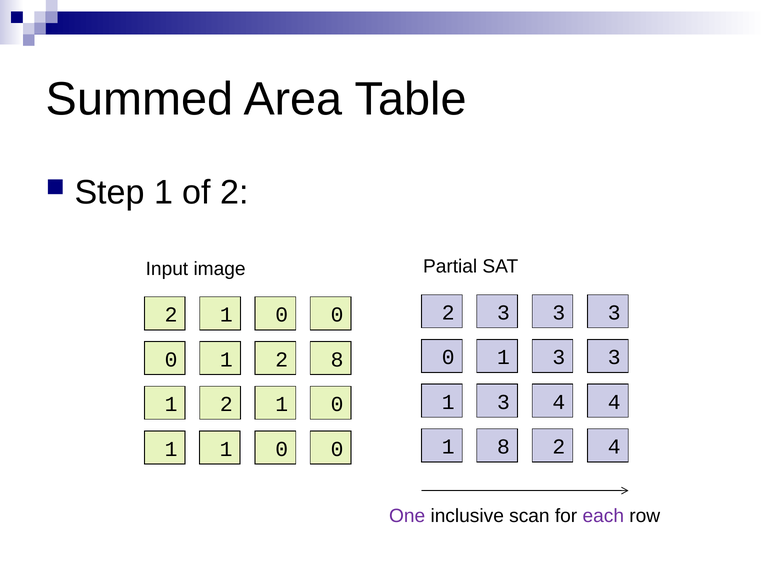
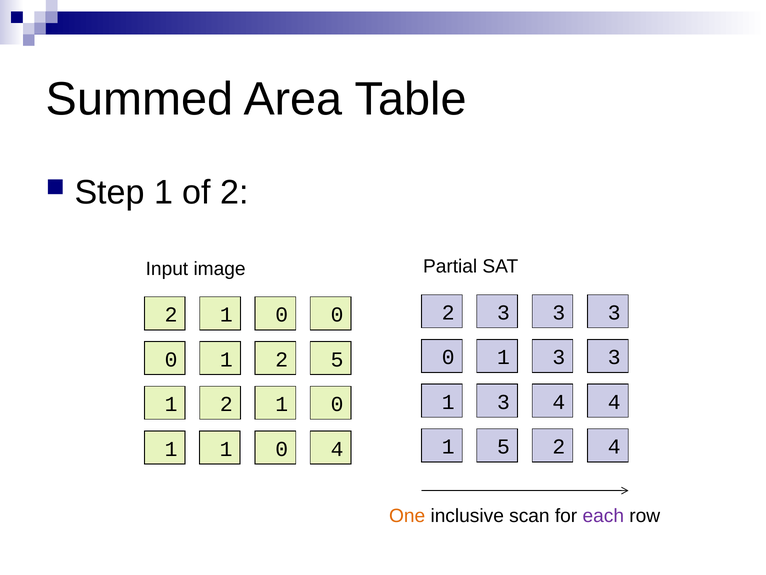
2 8: 8 -> 5 (337, 359)
1 8: 8 -> 5 (504, 447)
1 1 0 0: 0 -> 4 (337, 449)
One colour: purple -> orange (407, 515)
